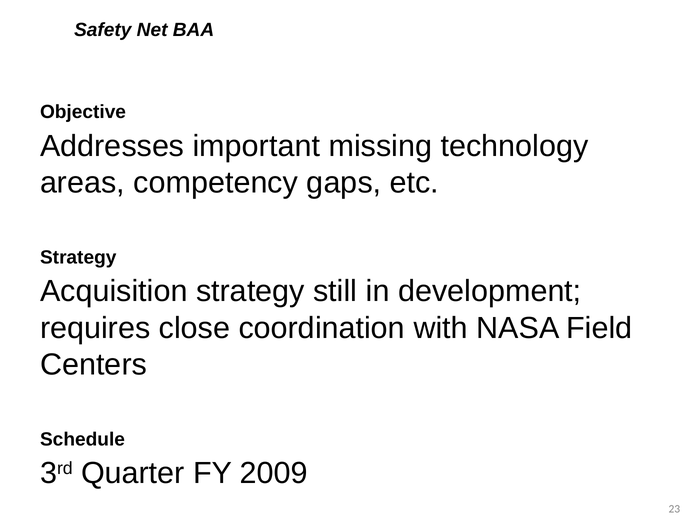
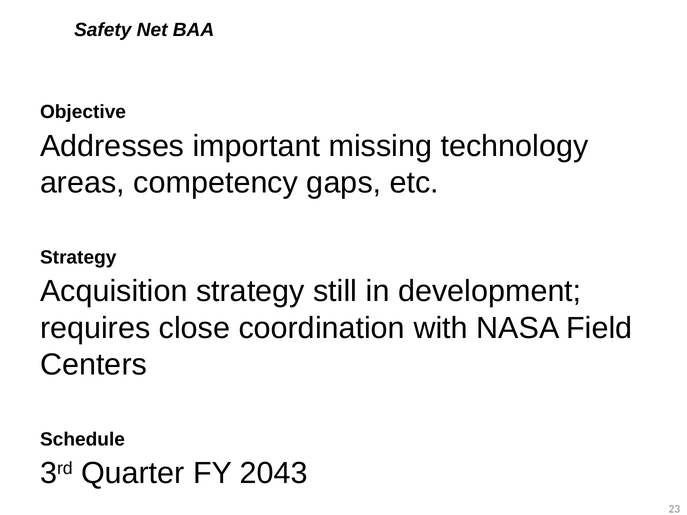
2009: 2009 -> 2043 (274, 474)
